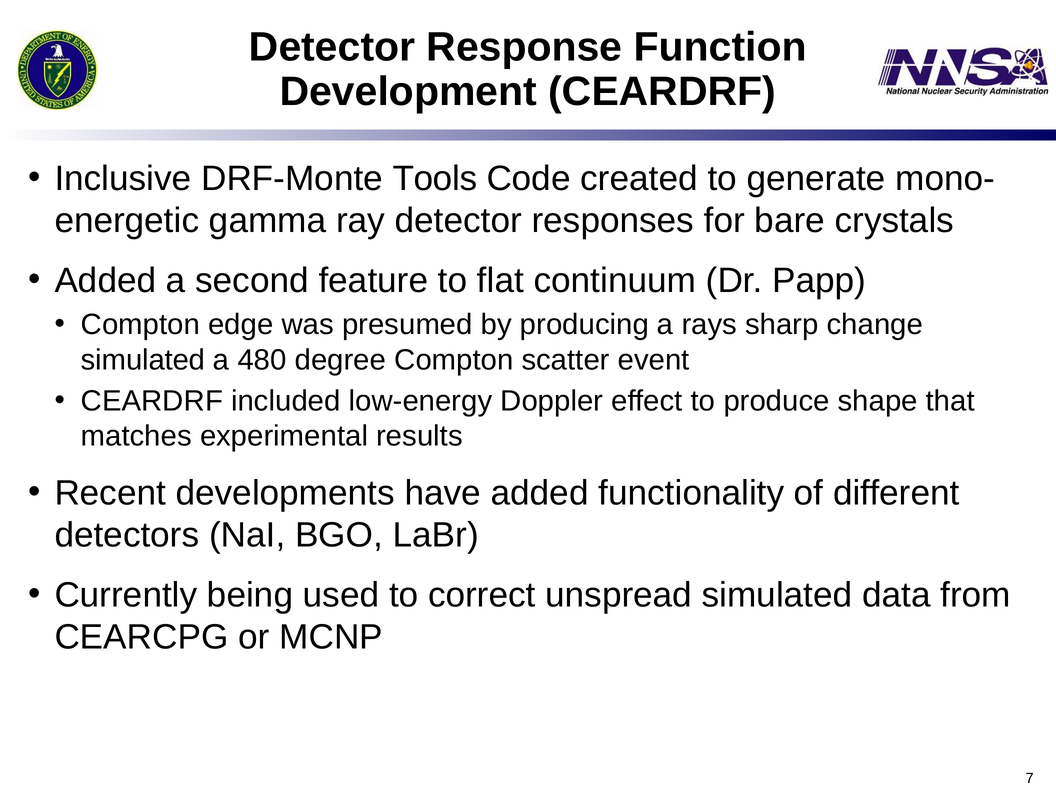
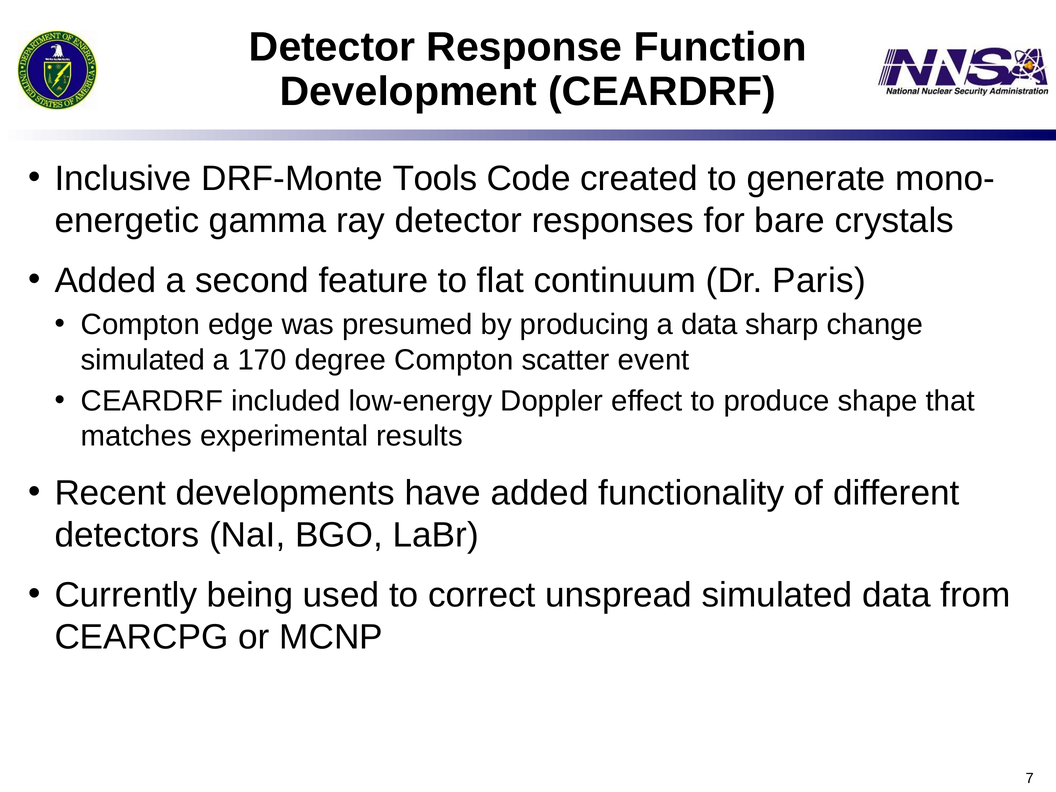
Papp: Papp -> Paris (819, 281)
a rays: rays -> data (709, 325)
480: 480 -> 170 (262, 360)
